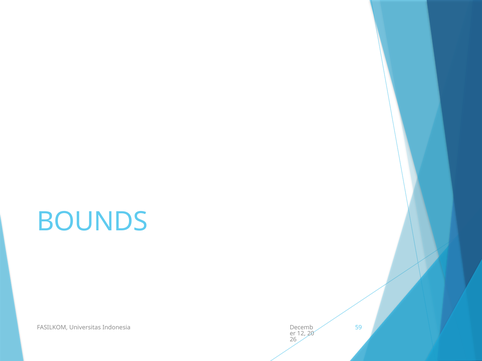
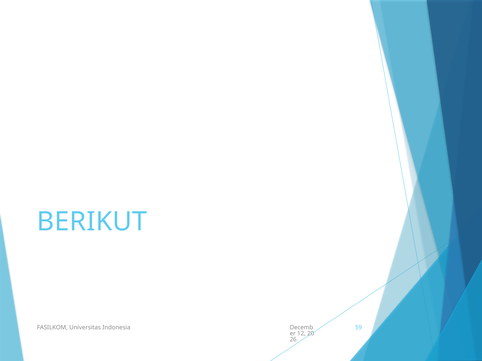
BOUNDS: BOUNDS -> BERIKUT (92, 222)
